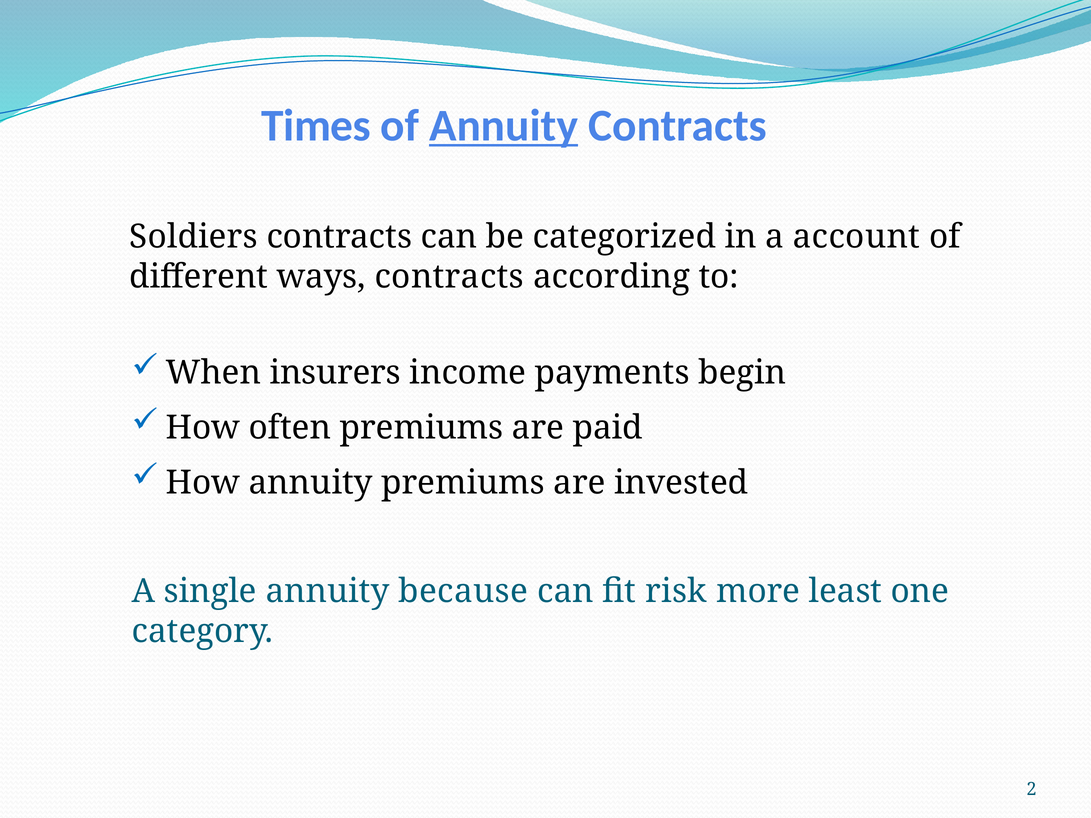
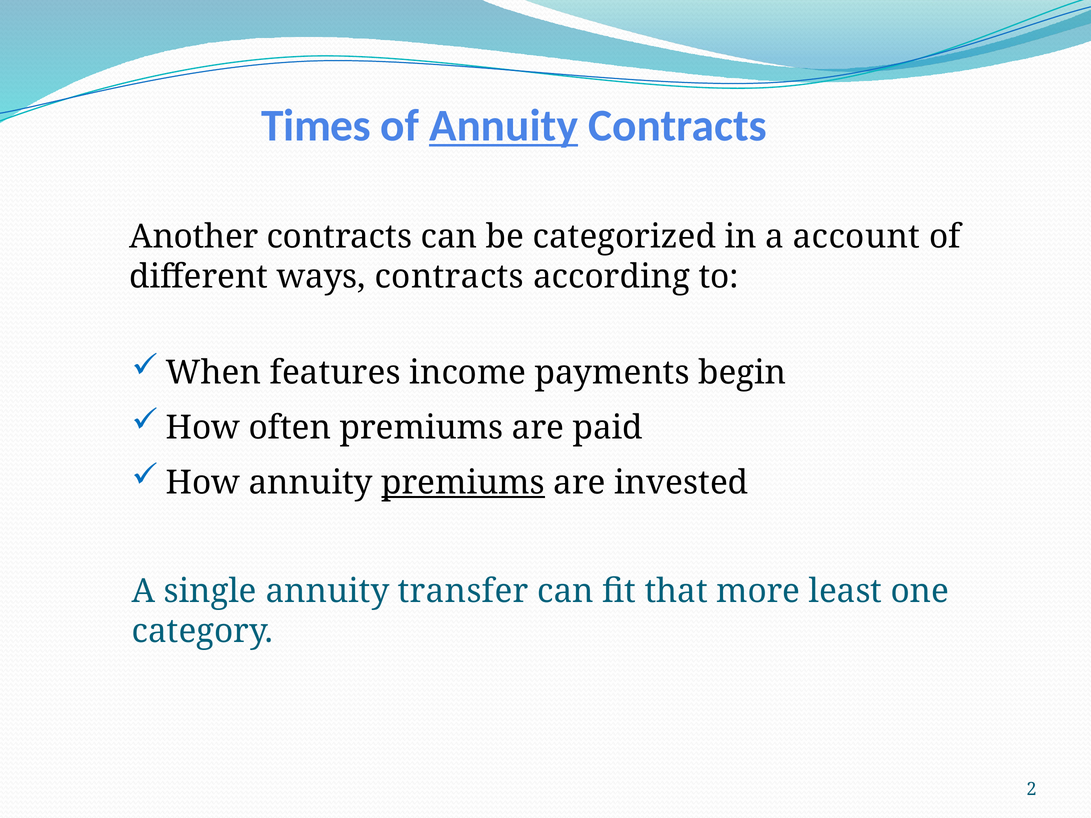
Soldiers: Soldiers -> Another (194, 237)
insurers: insurers -> features (335, 373)
premiums underline: none -> present (463, 483)
because: because -> transfer (463, 591)
risk: risk -> that (676, 591)
